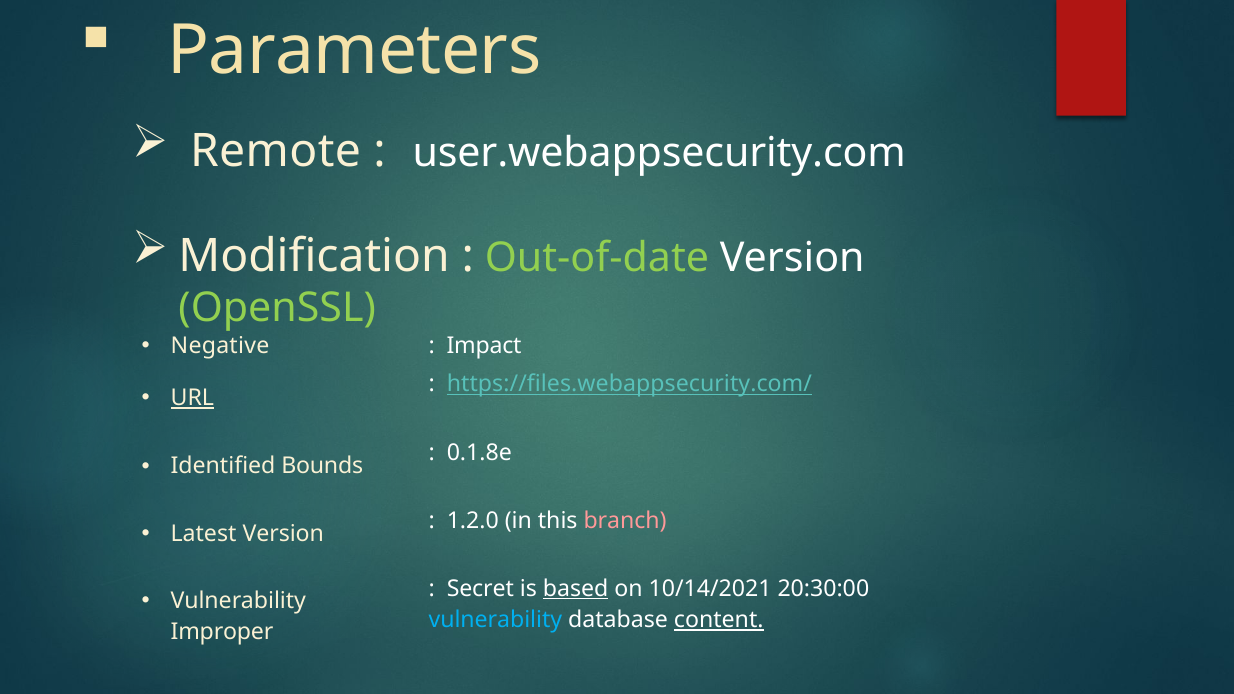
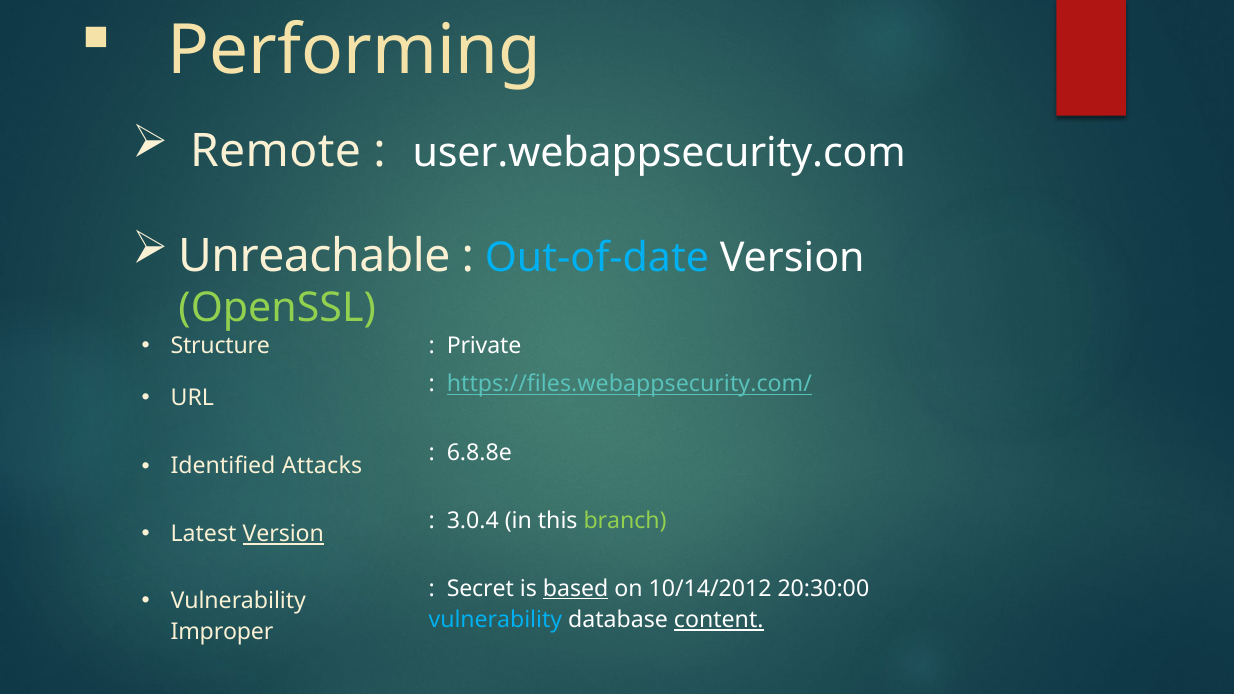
Parameters: Parameters -> Performing (354, 51)
Modification: Modification -> Unreachable (314, 256)
Out-of-date colour: light green -> light blue (597, 258)
Negative: Negative -> Structure (220, 345)
Impact: Impact -> Private (484, 345)
URL underline: present -> none (192, 398)
0.1.8e: 0.1.8e -> 6.8.8e (479, 453)
Bounds: Bounds -> Attacks (322, 466)
1.2.0: 1.2.0 -> 3.0.4 (473, 521)
branch colour: pink -> light green (625, 521)
Version underline: none -> present (283, 534)
10/14/2021: 10/14/2021 -> 10/14/2012 (710, 589)
